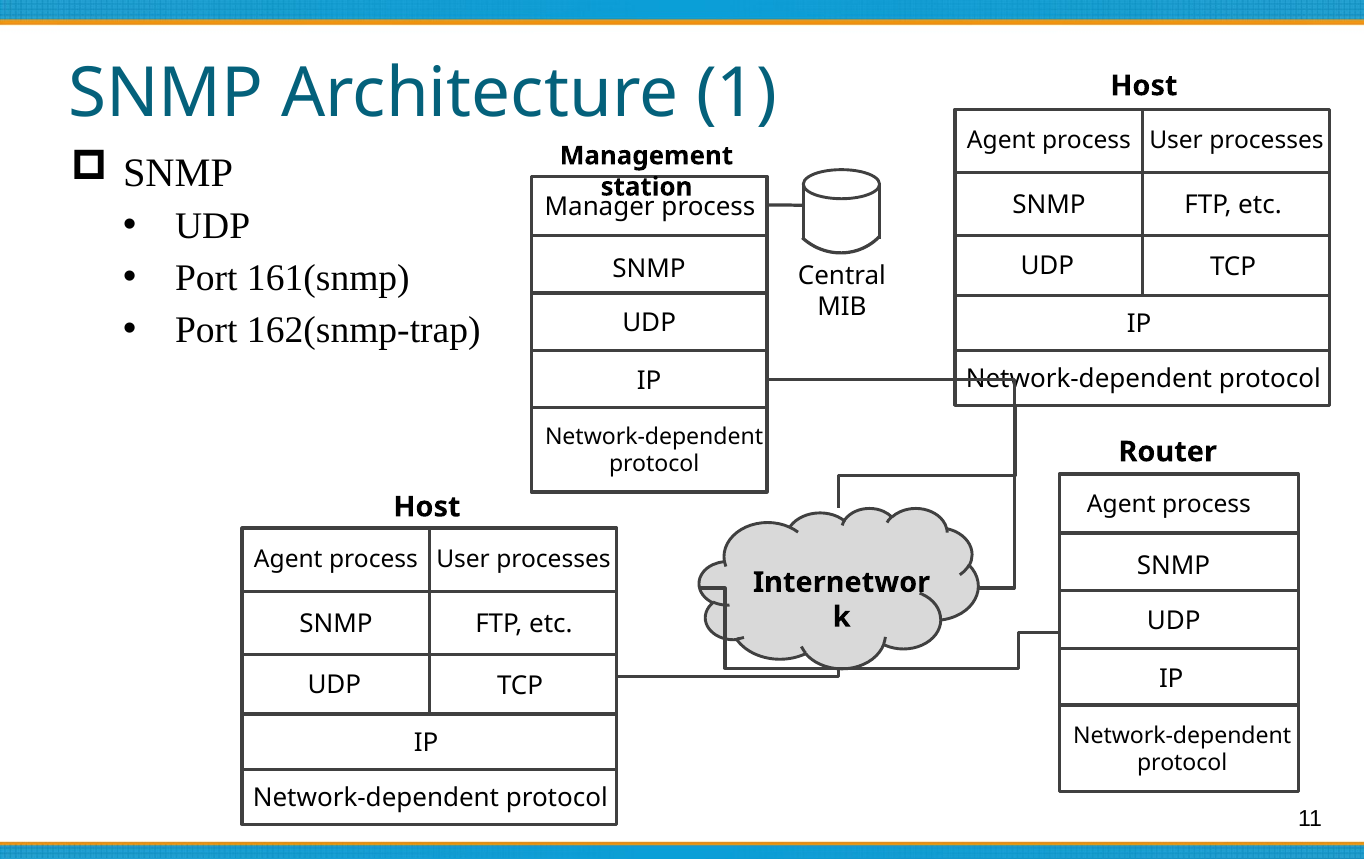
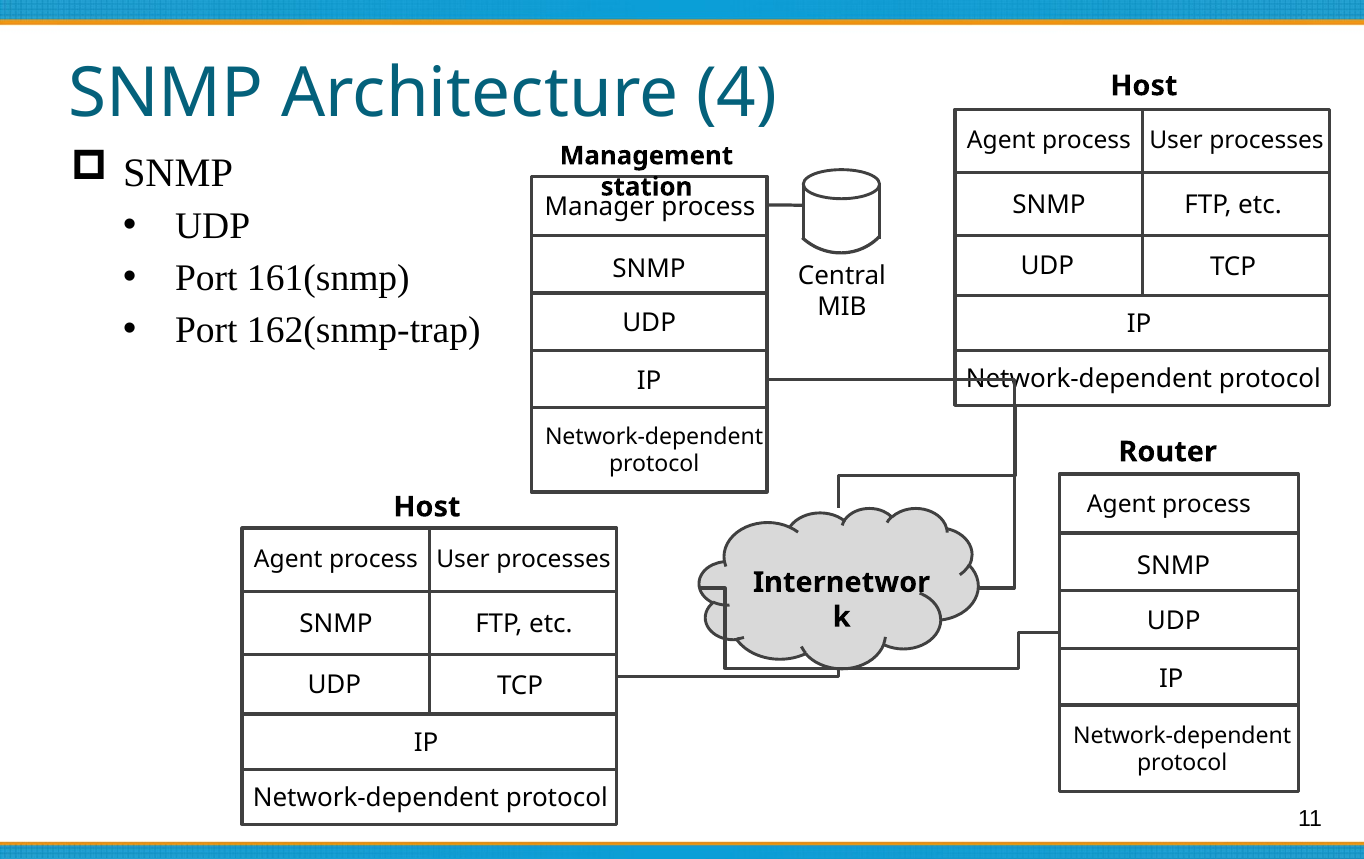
1: 1 -> 4 (737, 94)
